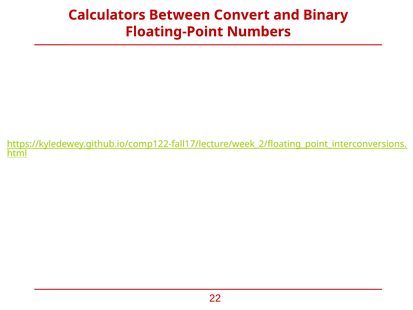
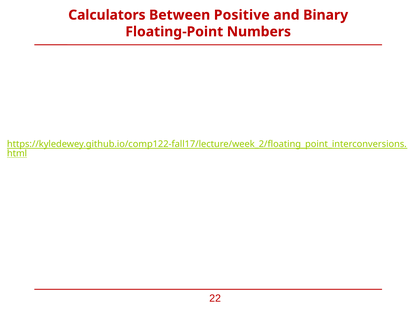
Convert: Convert -> Positive (242, 15)
